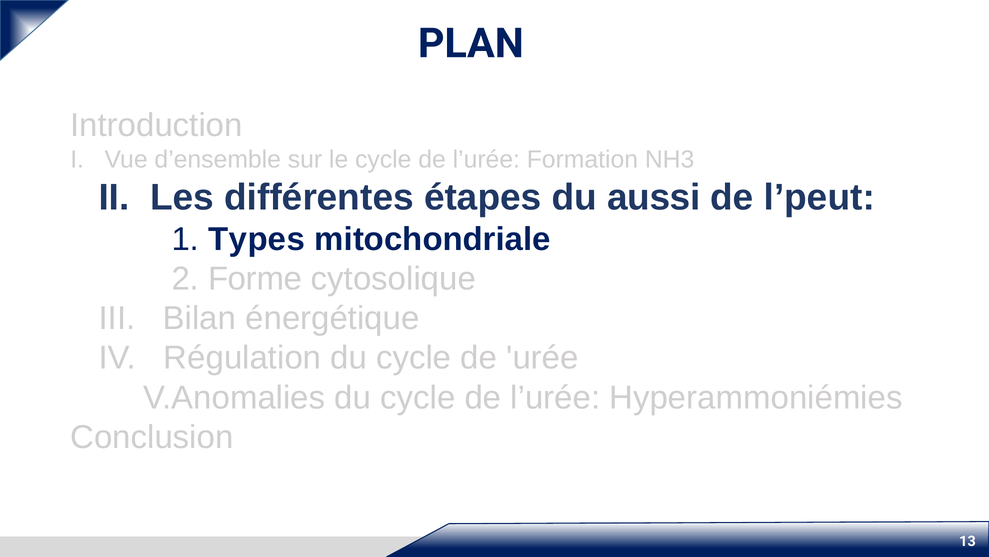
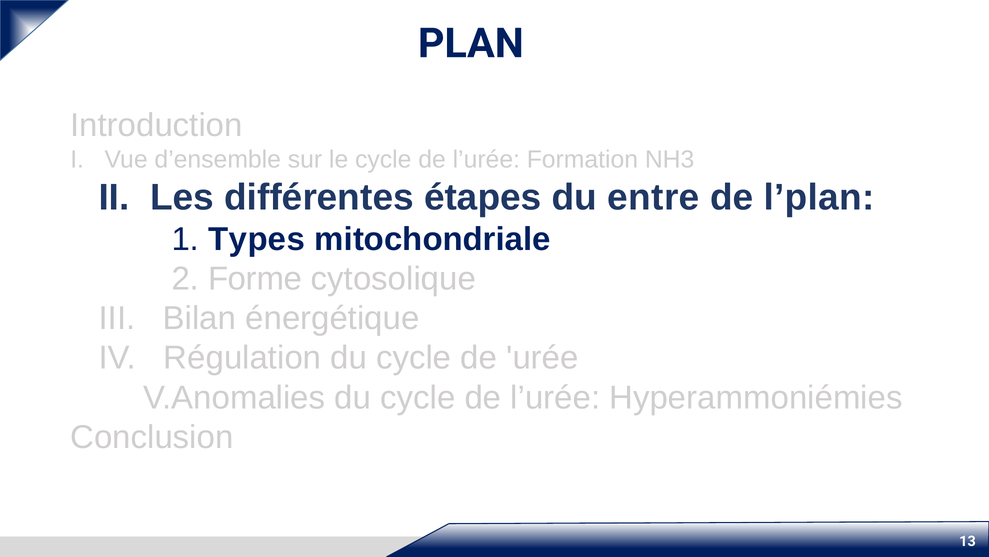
aussi: aussi -> entre (653, 197)
l’peut: l’peut -> l’plan (819, 197)
